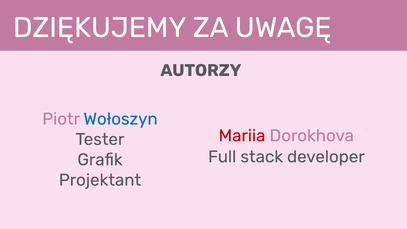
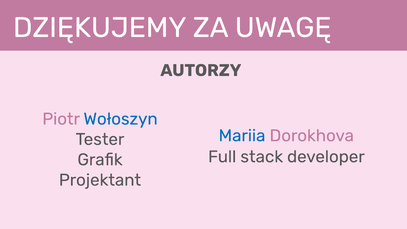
Mariia colour: red -> blue (242, 136)
